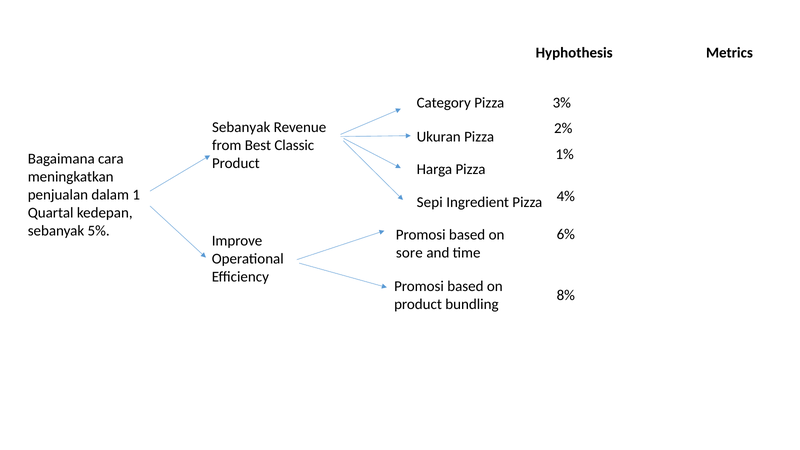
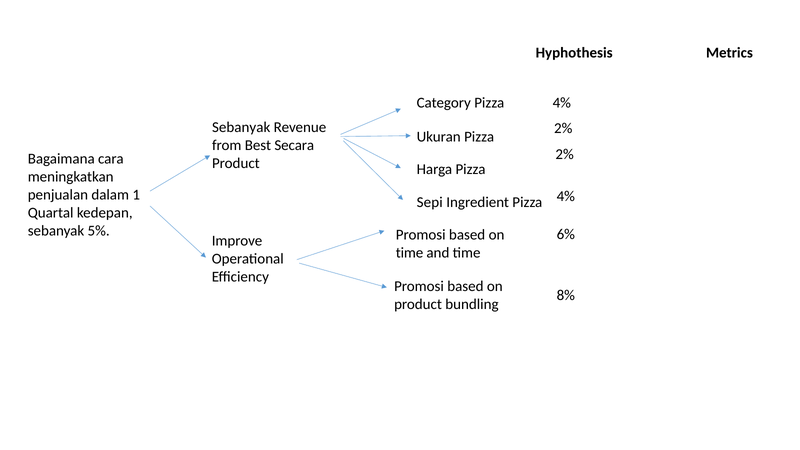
3%: 3% -> 4% (562, 103)
Classic: Classic -> Secara (294, 145)
1%: 1% -> 2% (565, 154)
sore: sore -> time (410, 253)
